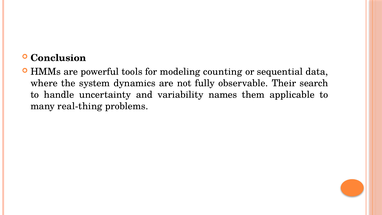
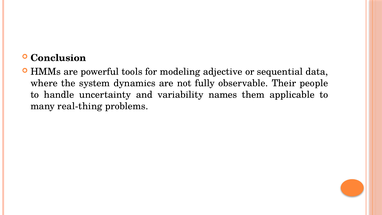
counting: counting -> adjective (223, 72)
search: search -> people (314, 83)
